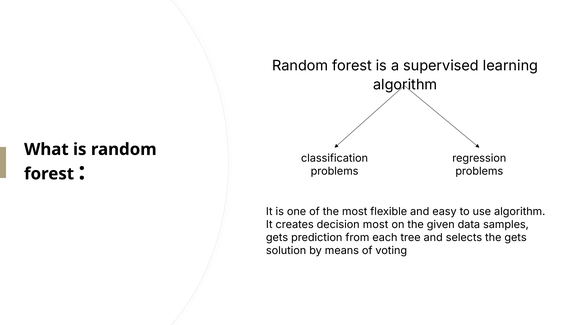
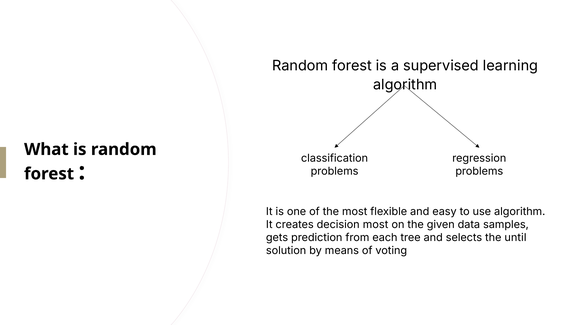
the gets: gets -> until (515, 238)
